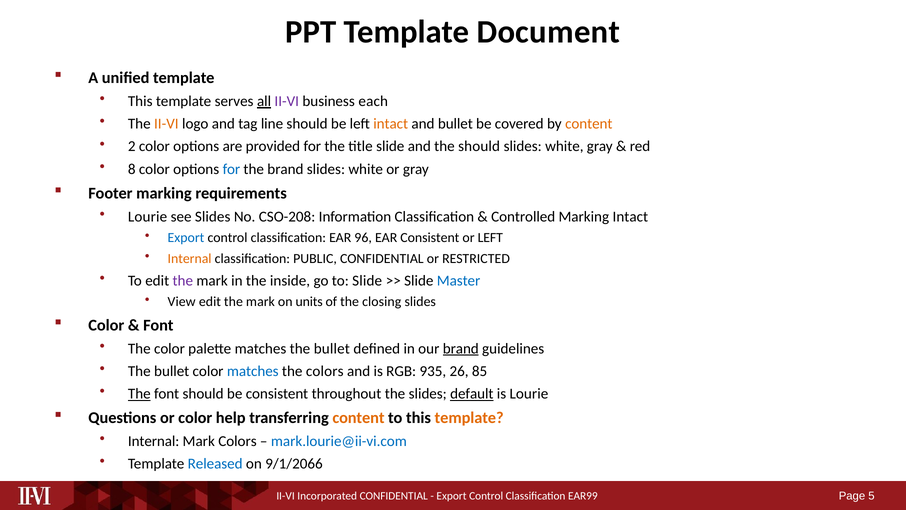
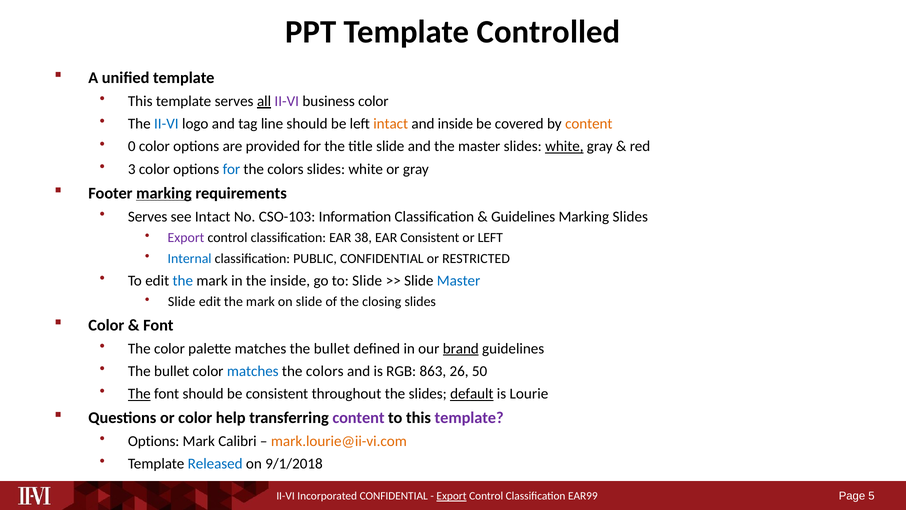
Document: Document -> Controlled (549, 32)
business each: each -> color (373, 101)
II-VI colour: orange -> blue (166, 124)
and bullet: bullet -> inside (455, 124)
2: 2 -> 0 (132, 146)
the should: should -> master (479, 146)
white underline: none -> present (564, 146)
8: 8 -> 3 (132, 169)
brand: brand -> colors (285, 169)
marking underline: none -> present (164, 193)
Lourie: Lourie -> Serves (148, 216)
see Slides: Slides -> Intact (213, 216)
CSO-208: CSO-208 -> CSO-103 (287, 216)
Controlled: Controlled -> Guidelines (523, 216)
Marking Intact: Intact -> Slides (630, 216)
Export colour: blue -> purple (186, 238)
96: 96 -> 38 (363, 238)
Internal colour: orange -> blue (190, 258)
the colour: purple -> blue (183, 280)
View: View -> Slide (182, 302)
on units: units -> slide (309, 302)
935: 935 -> 863 (433, 371)
85: 85 -> 50 (480, 371)
content colour: orange -> purple (358, 418)
template colour: orange -> purple (469, 418)
Internal: Internal -> Options (154, 441)
Mark Colors: Colors -> Calibri (237, 441)
mark.lourie@ii-vi.com colour: blue -> orange (339, 441)
9/1/2066: 9/1/2066 -> 9/1/2018 (294, 464)
Export underline: none -> present (452, 496)
